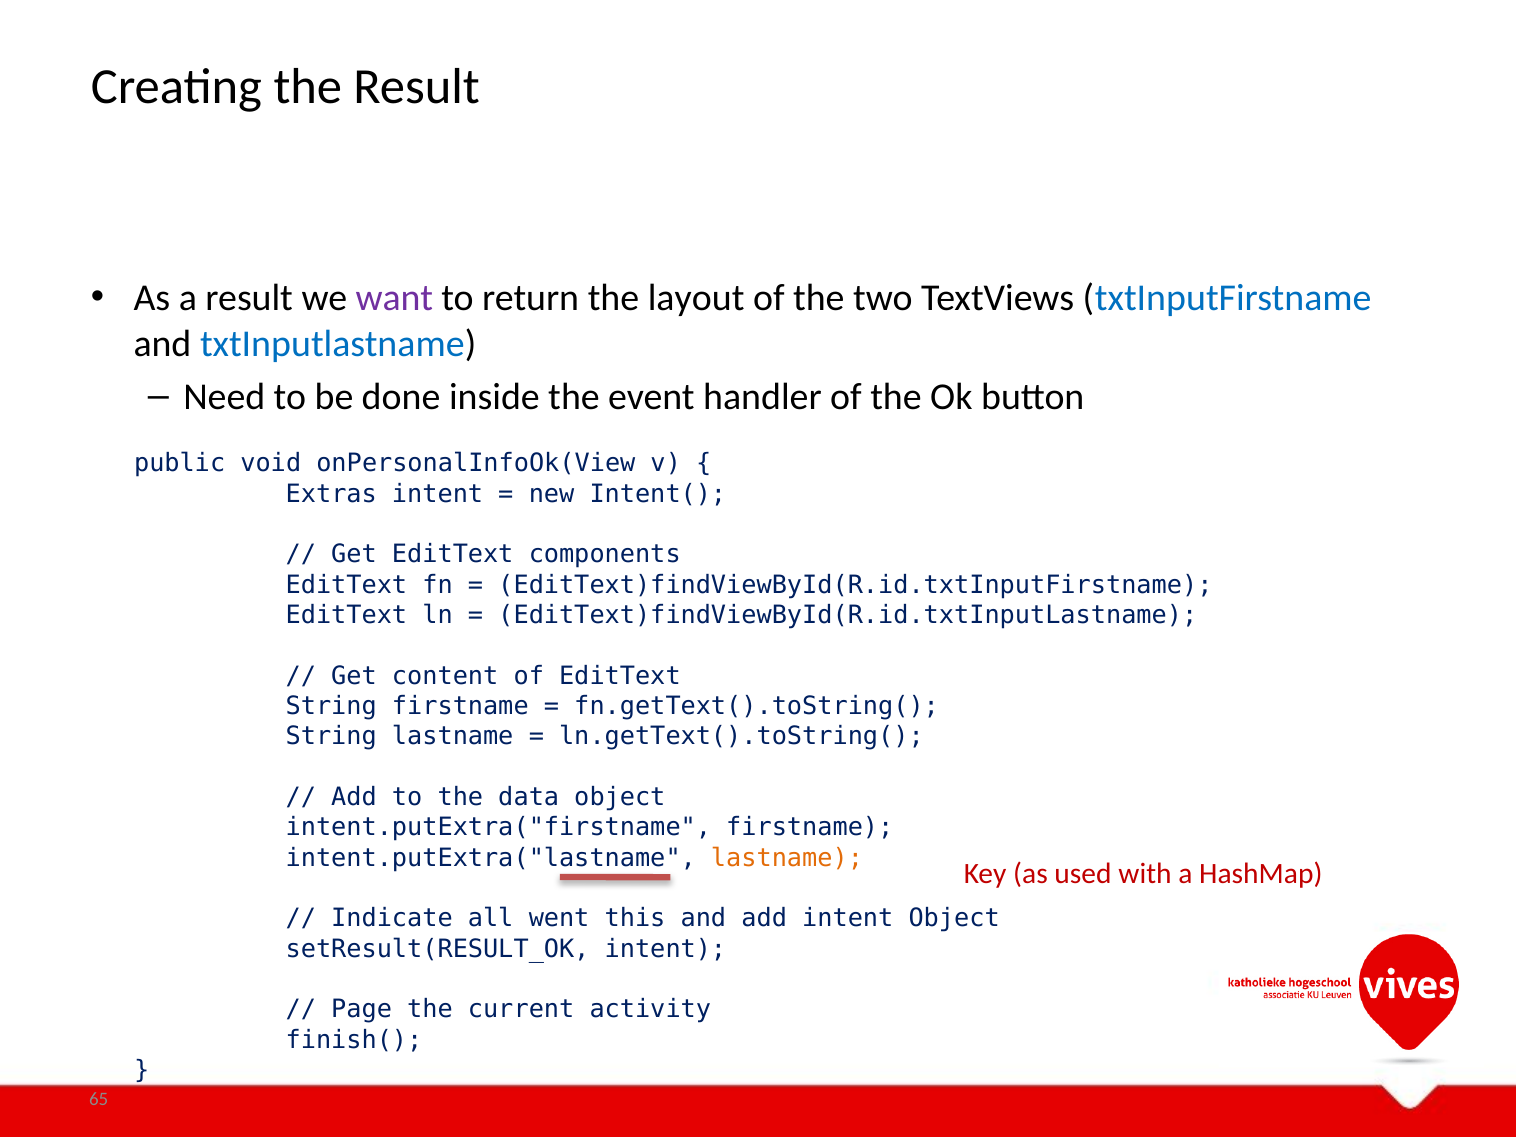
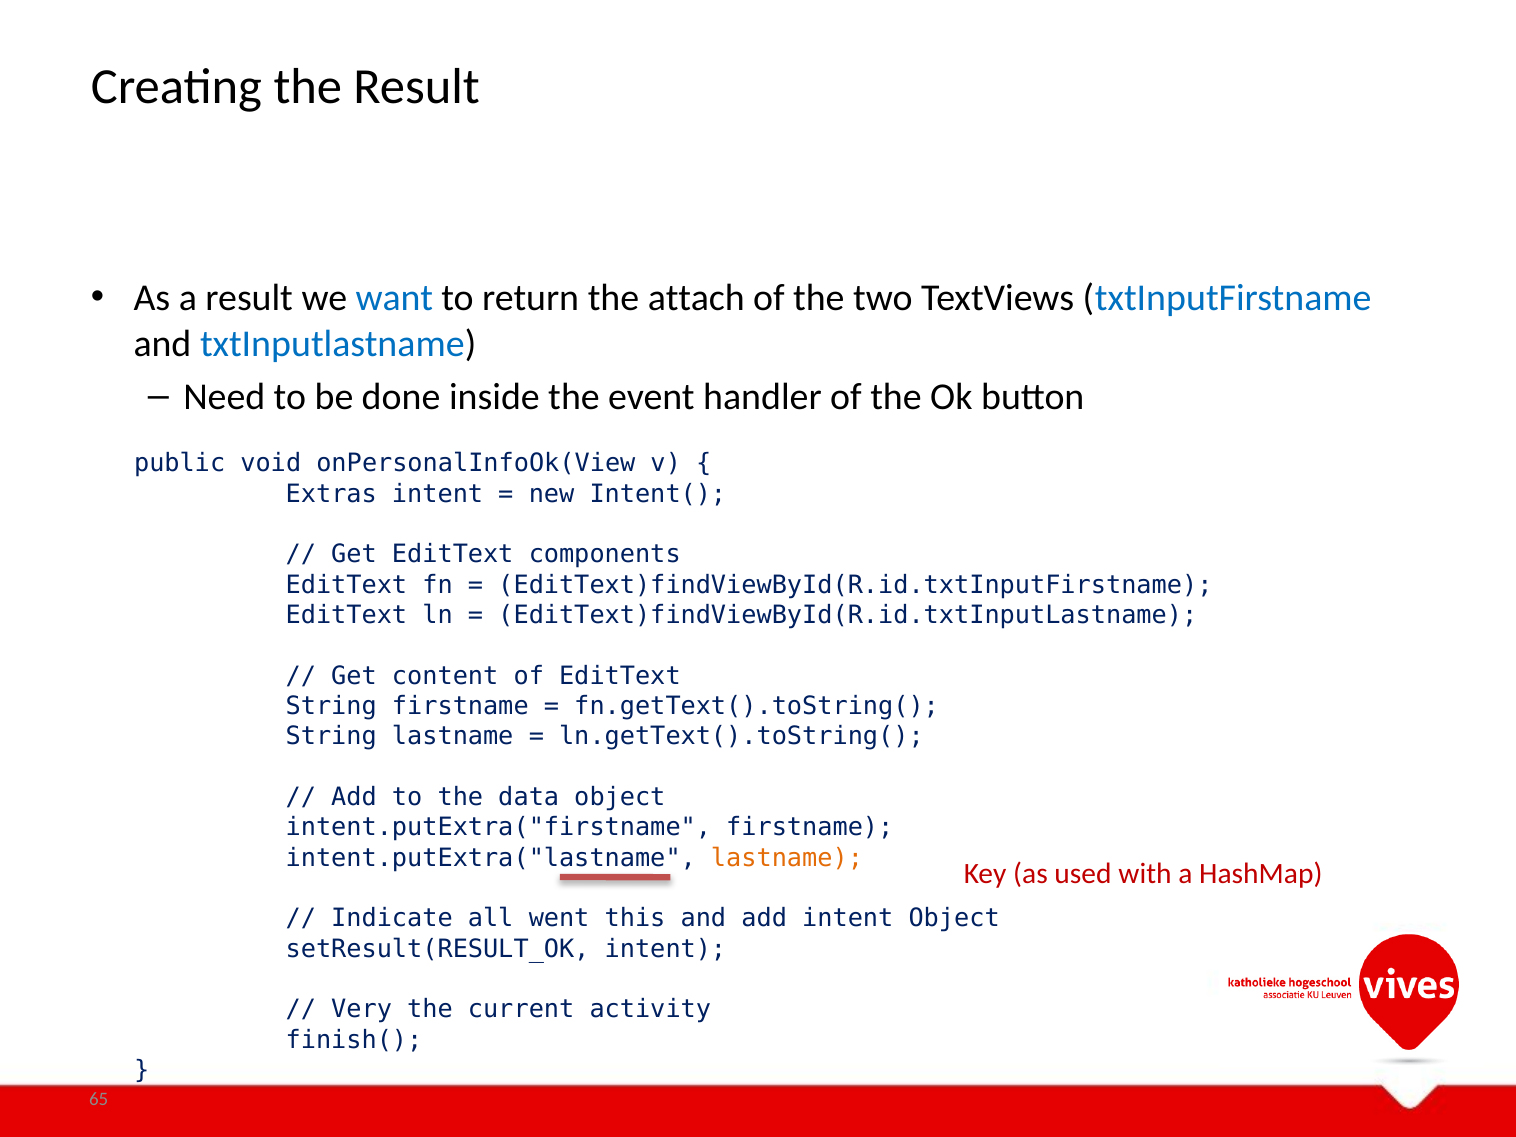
want colour: purple -> blue (394, 298)
layout: layout -> attach (696, 298)
Page: Page -> Very (362, 1009)
